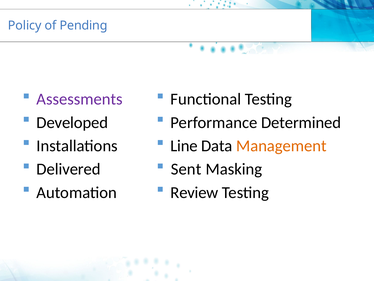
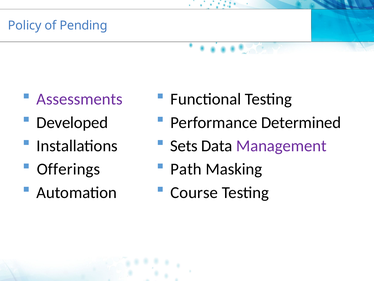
Line: Line -> Sets (184, 146)
Management colour: orange -> purple (281, 146)
Delivered: Delivered -> Offerings (68, 169)
Sent: Sent -> Path (186, 169)
Review: Review -> Course (194, 192)
